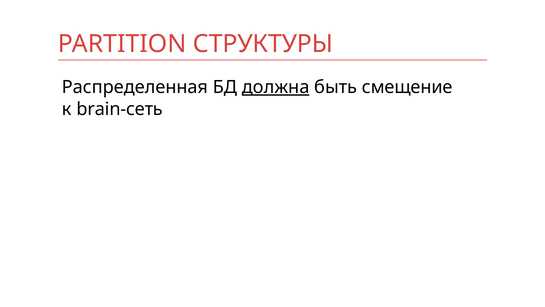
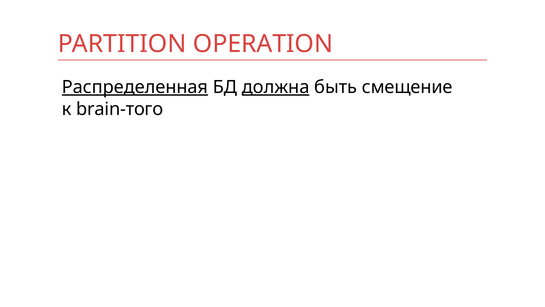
СТРУКТУРЫ: СТРУКТУРЫ -> OPERATION (263, 44)
Распределенная underline: none -> present (135, 87)
brain-сеть: brain-сеть -> brain-того (120, 109)
